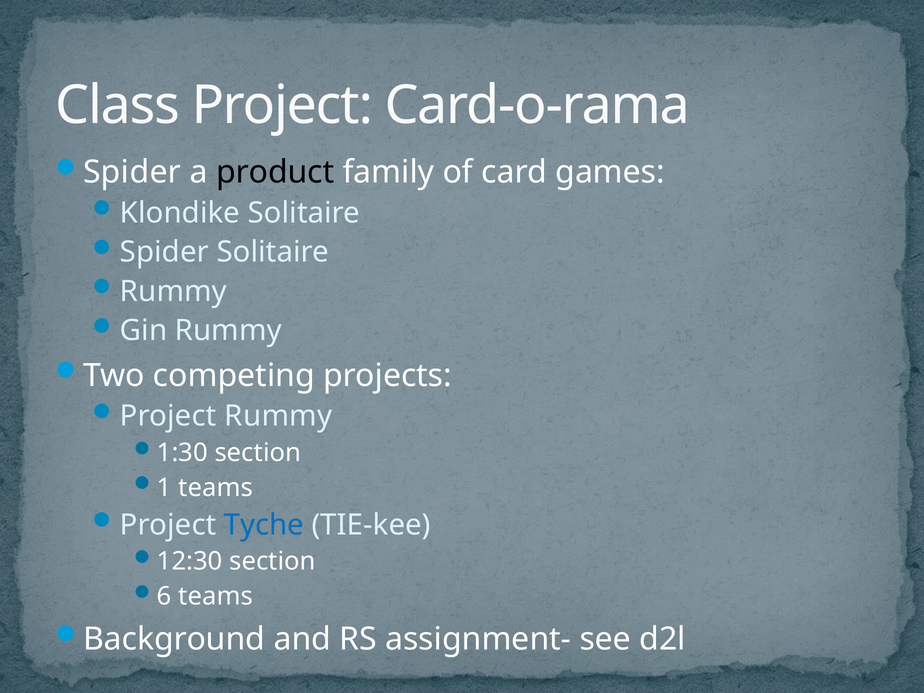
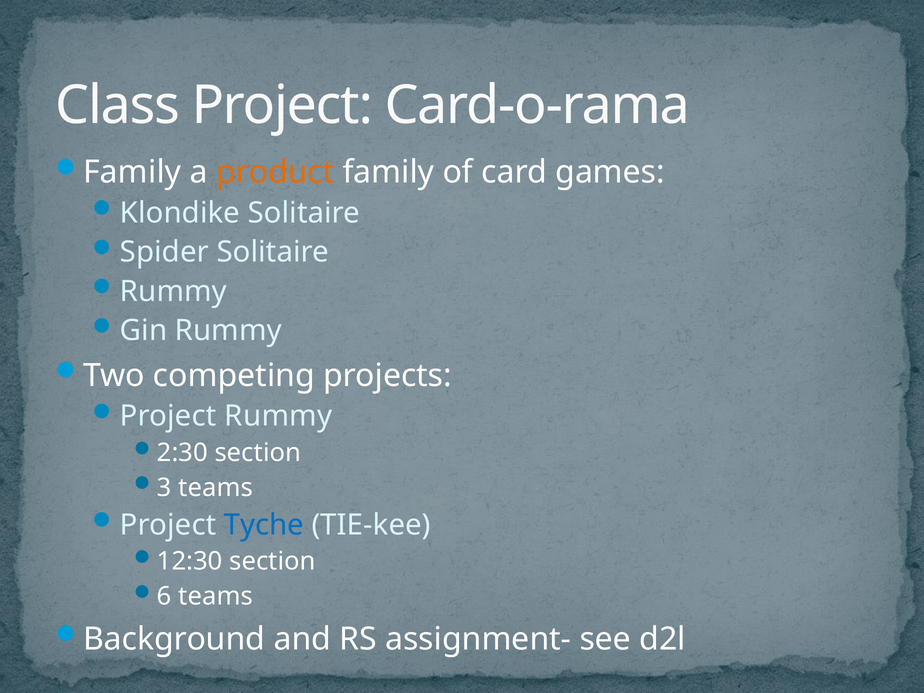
Spider: Spider -> Family (132, 172)
product colour: black -> orange (275, 172)
1:30: 1:30 -> 2:30 (182, 453)
1: 1 -> 3 (164, 488)
